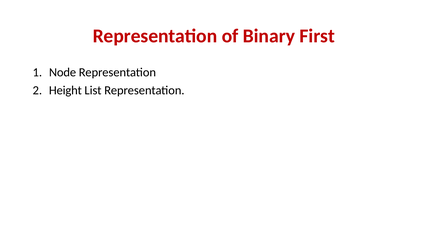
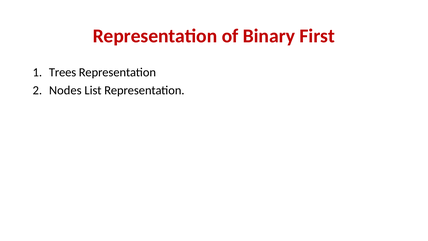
Node: Node -> Trees (63, 72)
Height: Height -> Nodes (65, 90)
